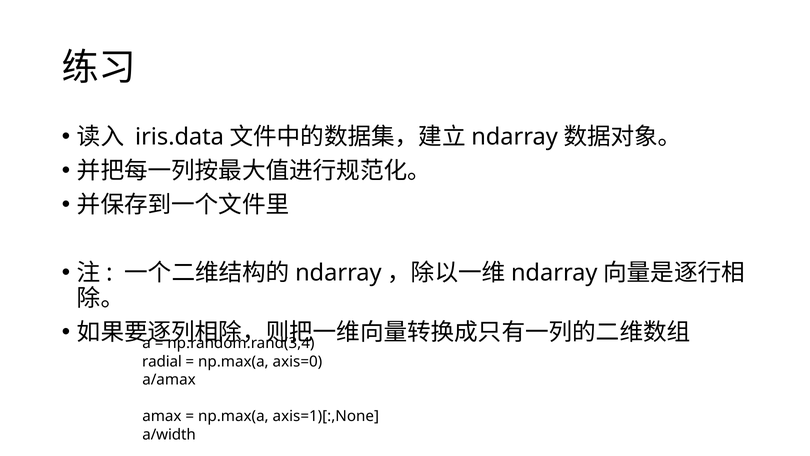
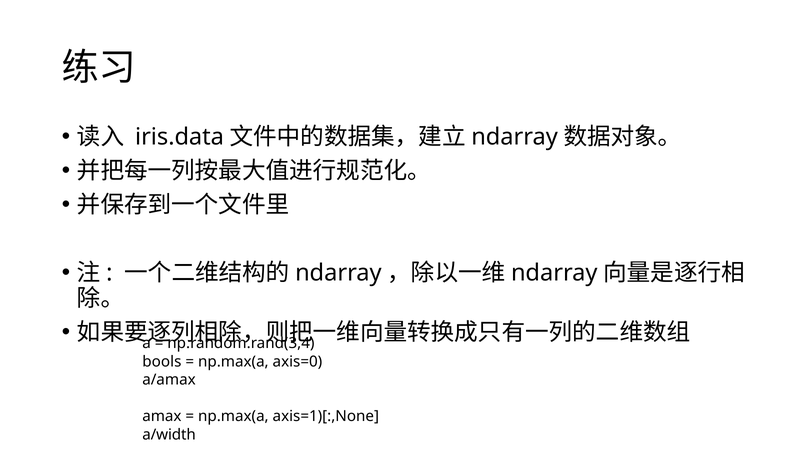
radial: radial -> bools (162, 361)
